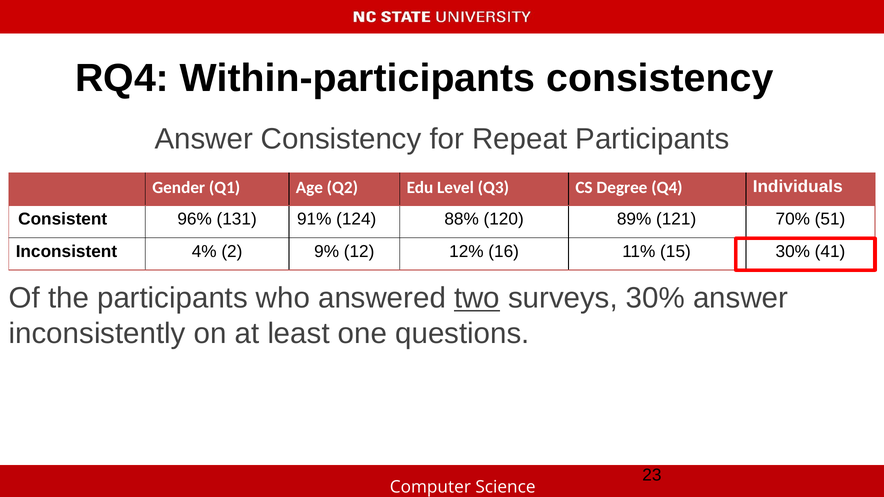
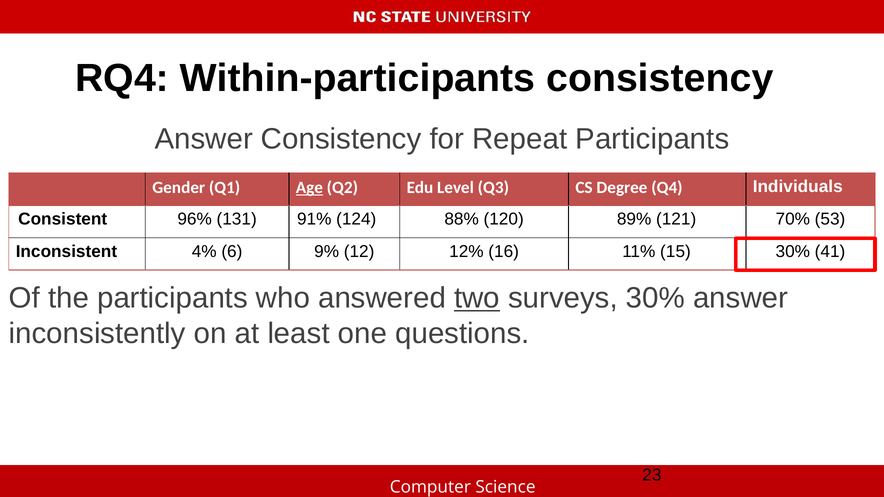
Age underline: none -> present (309, 188)
51: 51 -> 53 (830, 219)
2: 2 -> 6 (232, 252)
